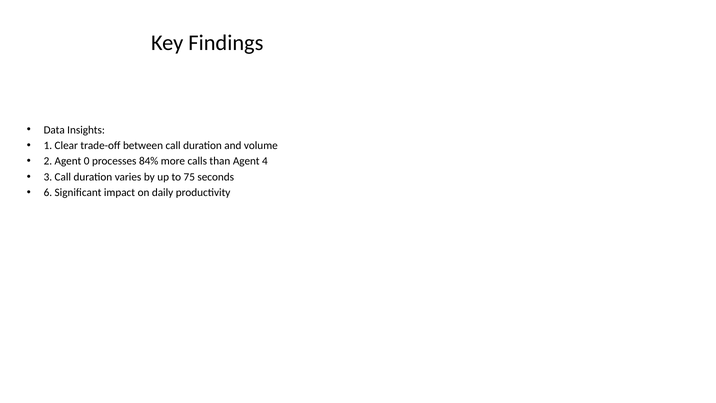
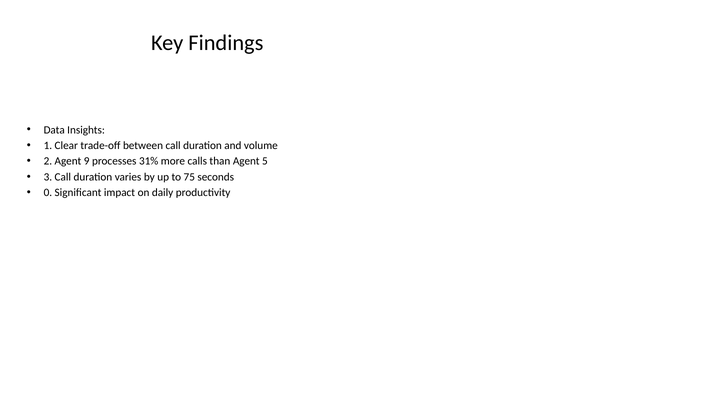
0: 0 -> 9 (87, 161)
84%: 84% -> 31% (149, 161)
4: 4 -> 5 (265, 161)
6: 6 -> 0 (48, 192)
